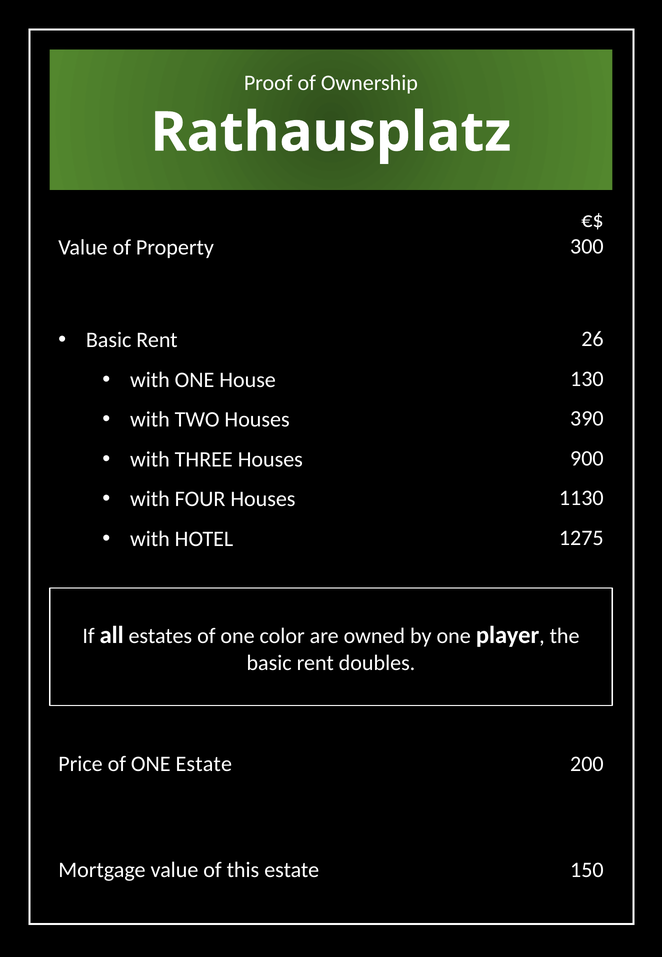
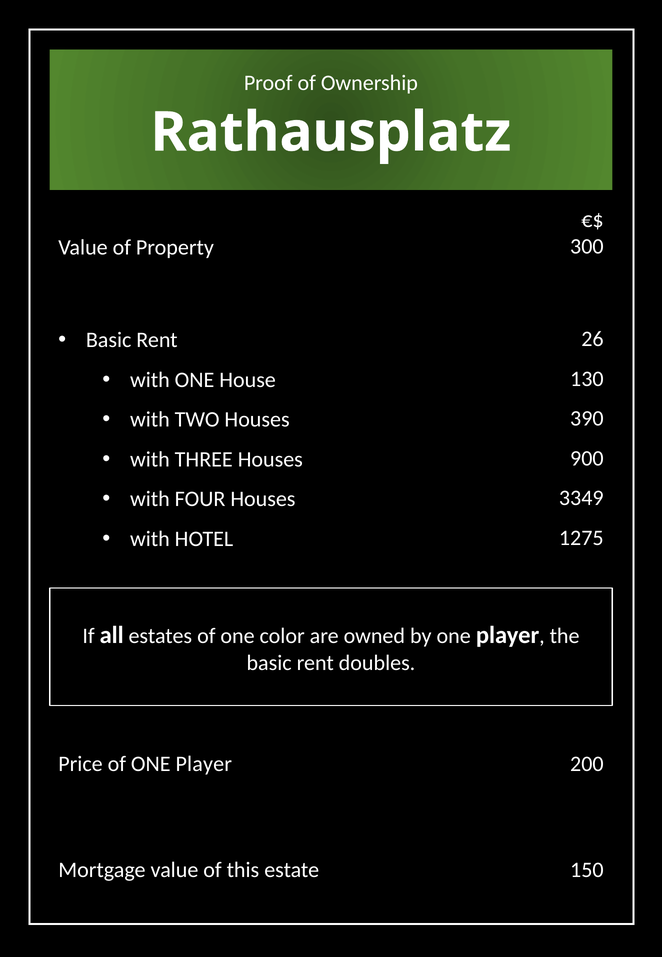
1130: 1130 -> 3349 (581, 498)
of ONE Estate: Estate -> Player (204, 764)
